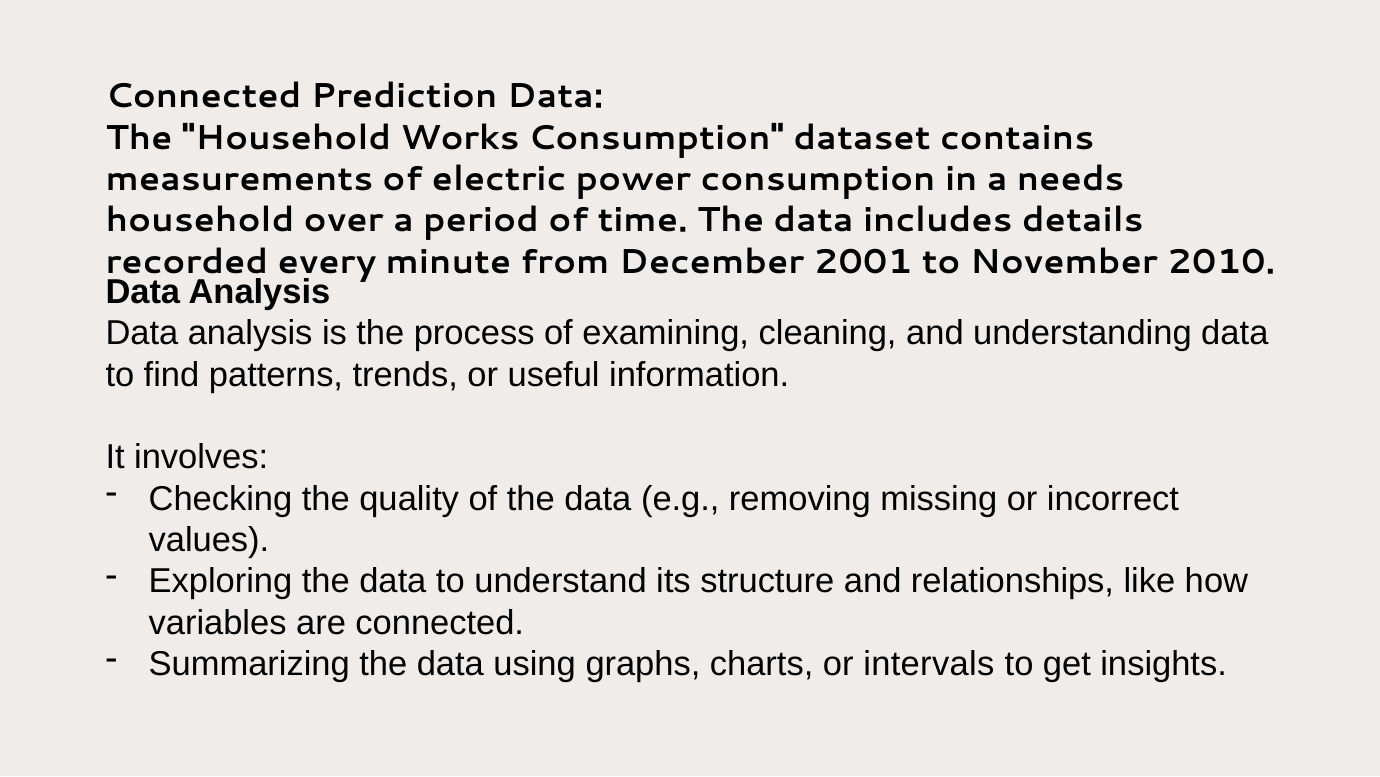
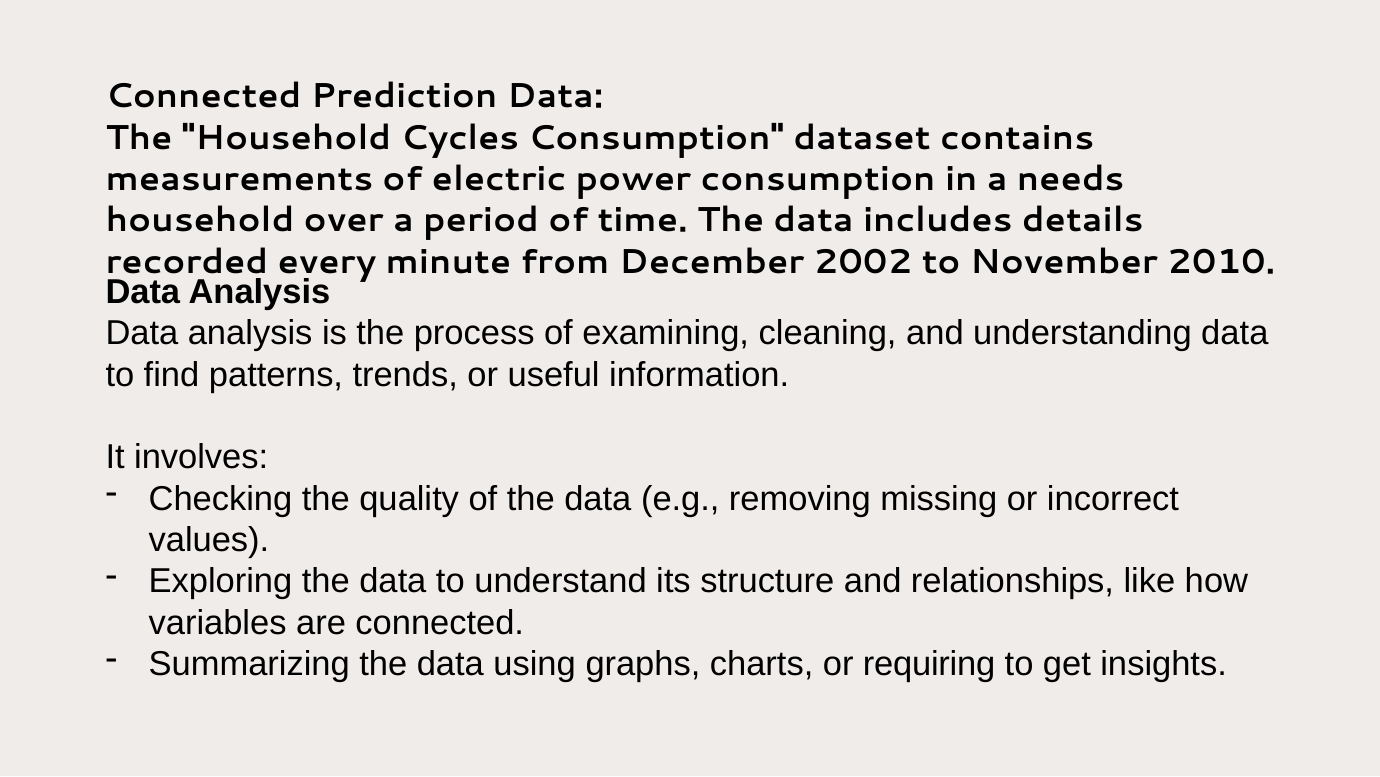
Works: Works -> Cycles (460, 138)
2001: 2001 -> 2002 (863, 262)
intervals: intervals -> requiring (929, 665)
